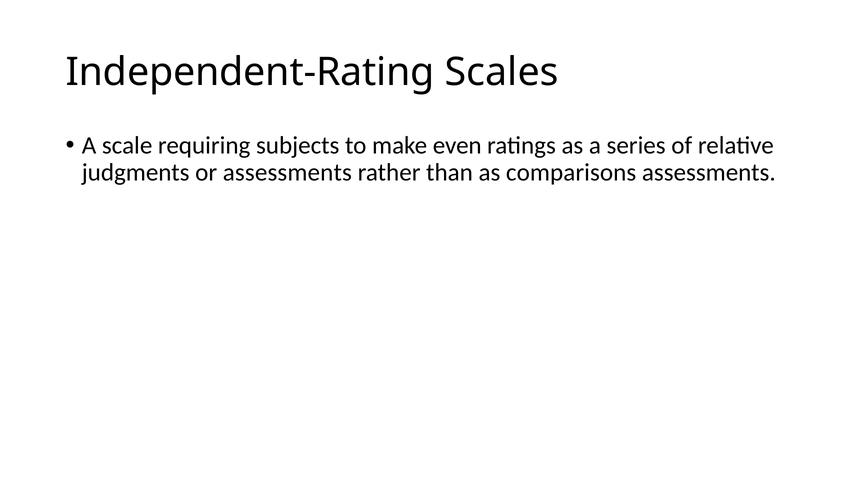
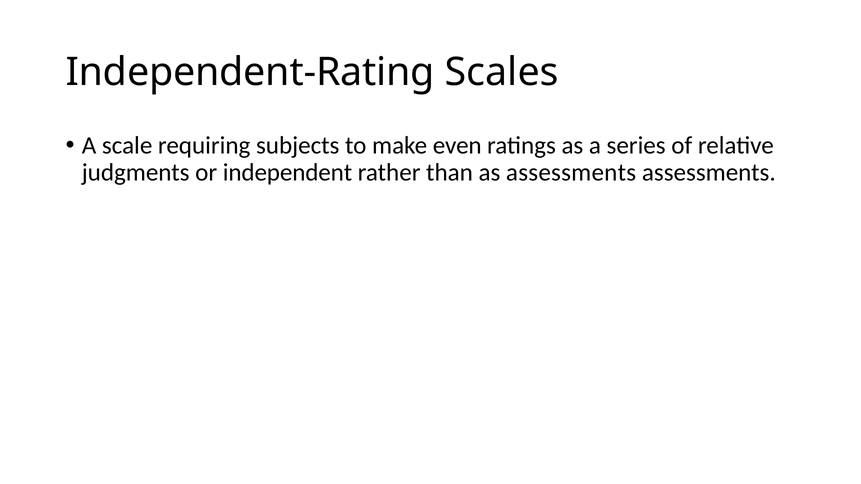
or assessments: assessments -> independent (287, 173)
as comparisons: comparisons -> assessments (571, 173)
